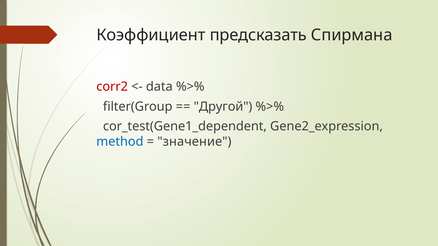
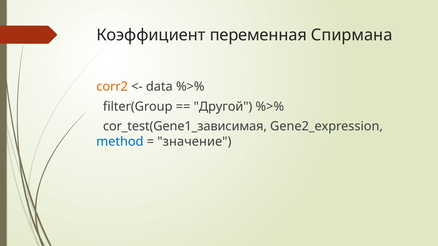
предсказать: предсказать -> переменная (258, 35)
corr2 colour: red -> orange (112, 87)
cor_test(Gene1_dependent: cor_test(Gene1_dependent -> cor_test(Gene1_зависимая (185, 127)
